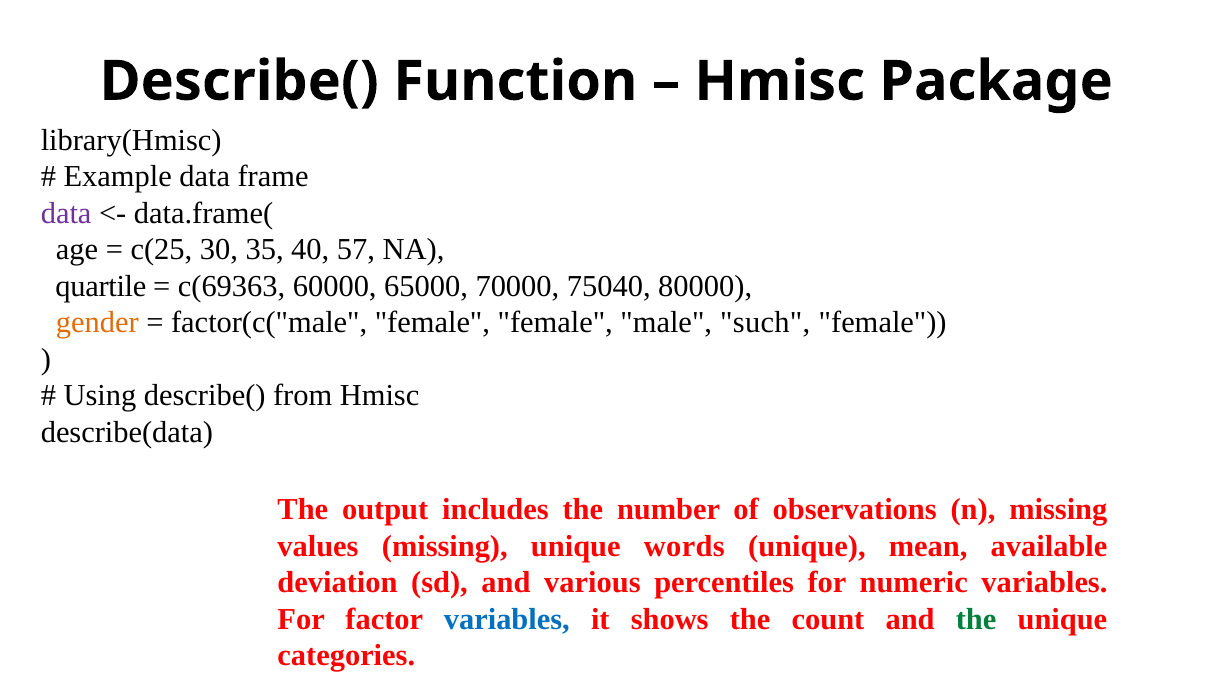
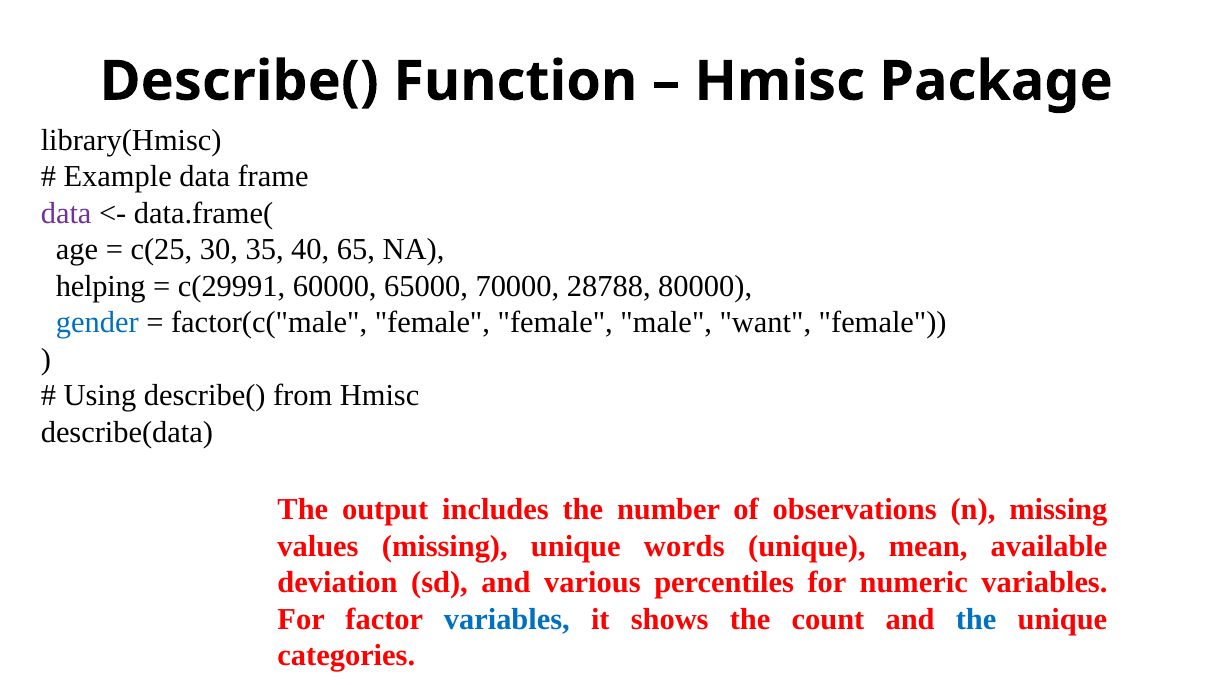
57: 57 -> 65 (356, 250)
quartile: quartile -> helping (101, 286)
c(69363: c(69363 -> c(29991 (232, 286)
75040: 75040 -> 28788 (609, 286)
gender colour: orange -> blue (97, 323)
such: such -> want (765, 323)
the colour: green -> blue (976, 619)
